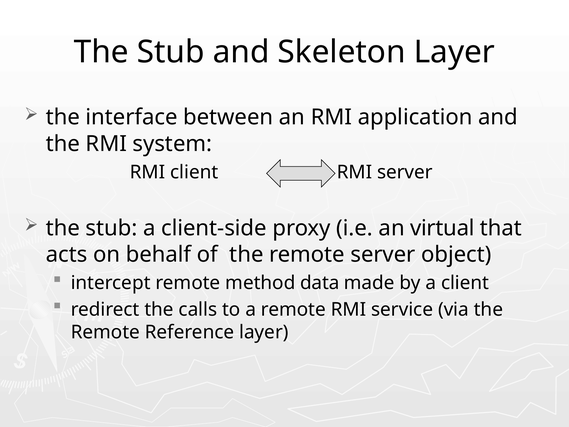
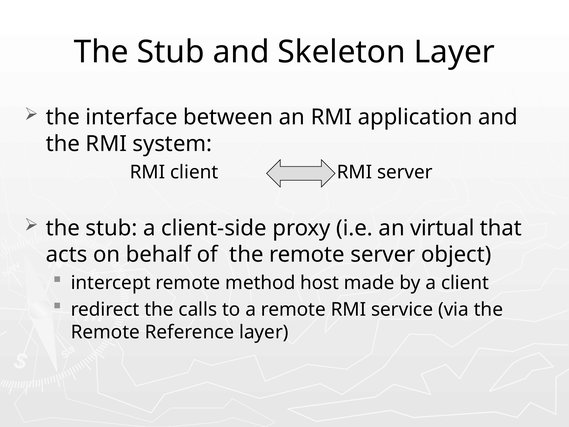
data: data -> host (320, 283)
